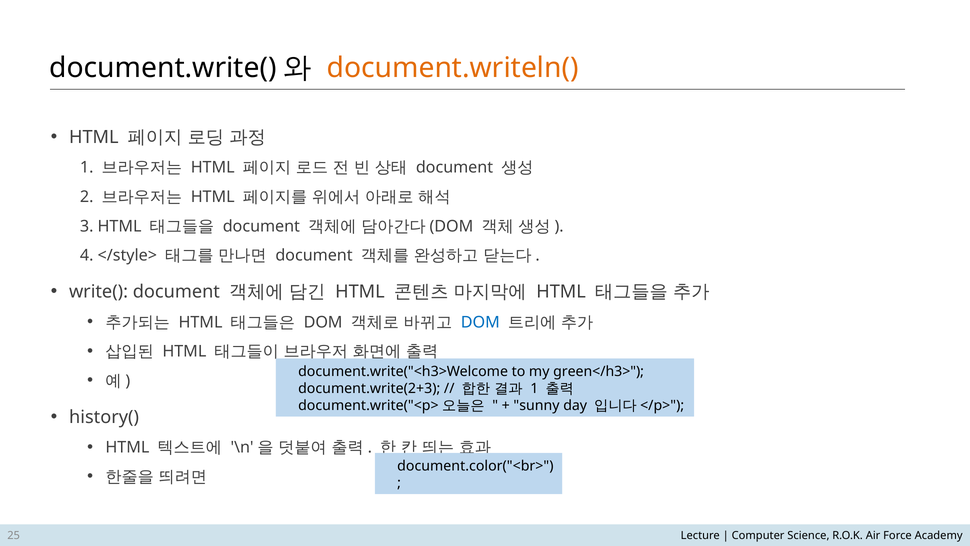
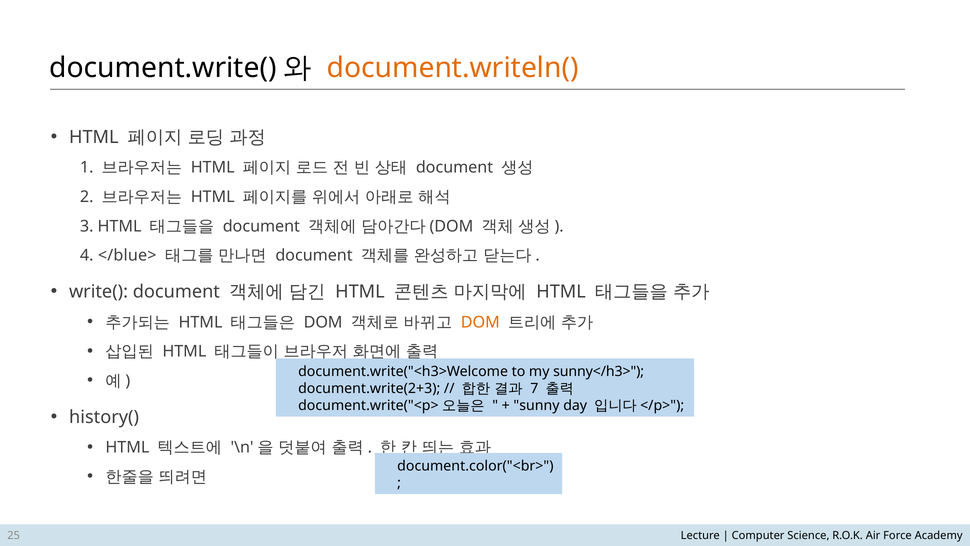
</style>: </style> -> </blue> (127, 255)
DOM colour: blue -> orange (480, 322)
green</h3>: green</h3> -> sunny</h3> (599, 371)
1: 1 -> 7 (534, 388)
